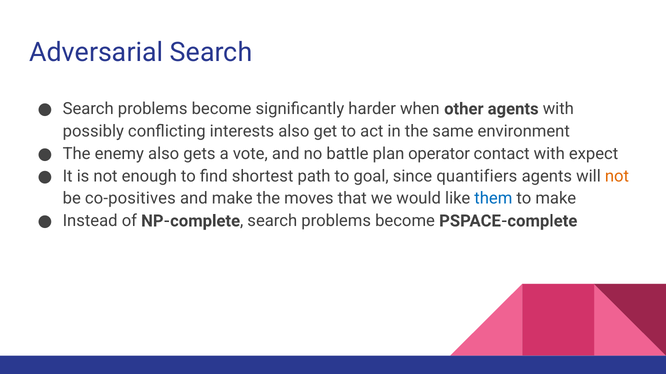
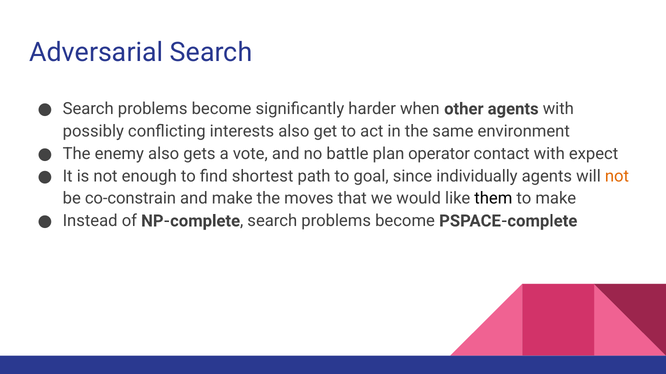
quantifiers: quantifiers -> individually (477, 176)
co-positives: co-positives -> co-constrain (130, 199)
them colour: blue -> black (493, 199)
